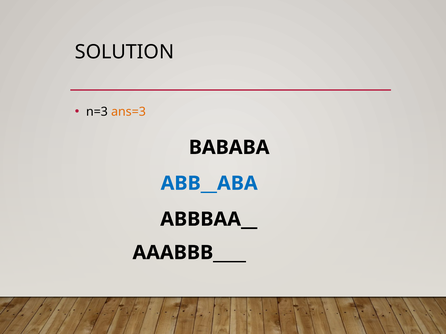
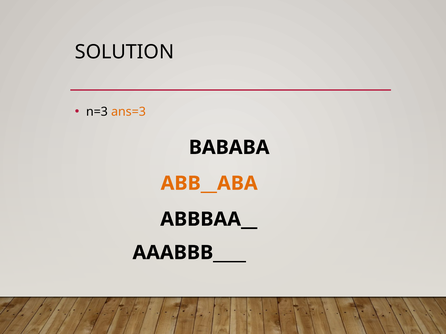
ABB__ABA colour: blue -> orange (209, 184)
